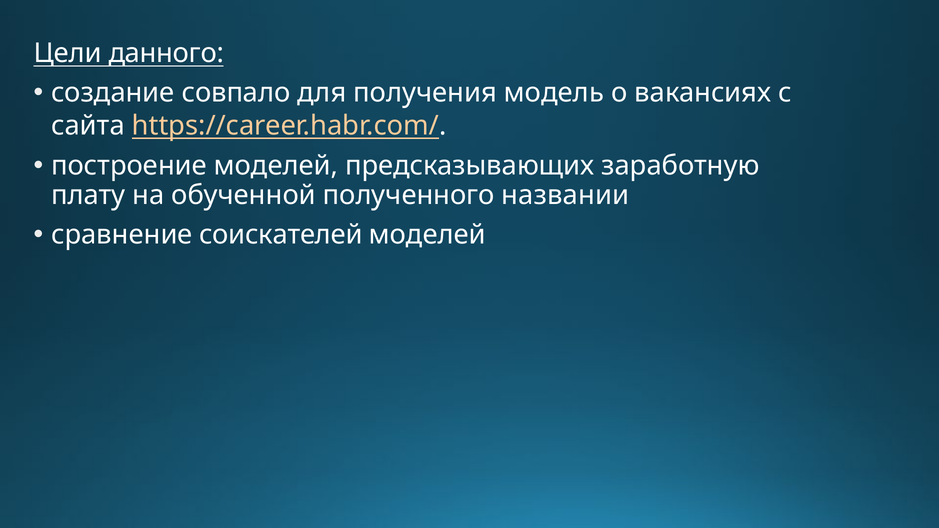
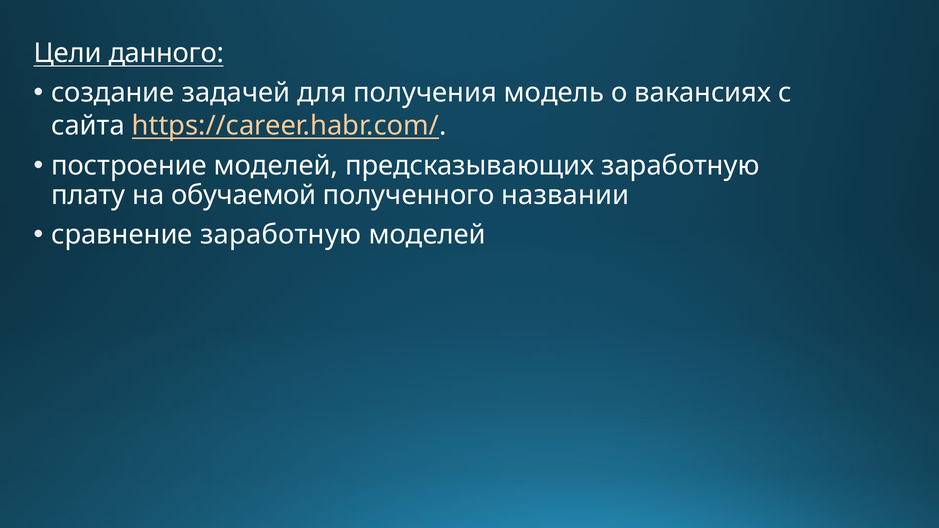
совпало: совпало -> задачей (236, 93)
обученной: обученной -> обучаемой (244, 195)
сравнение соискателей: соискателей -> заработную (281, 235)
